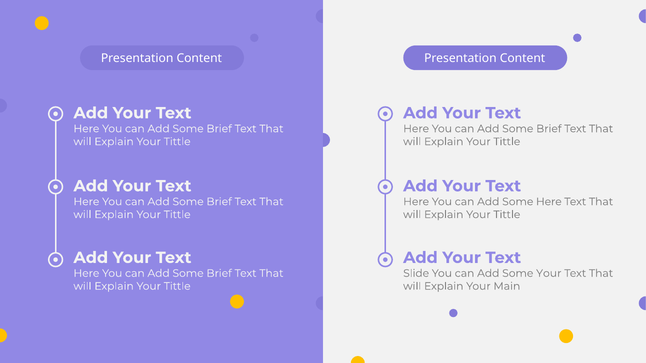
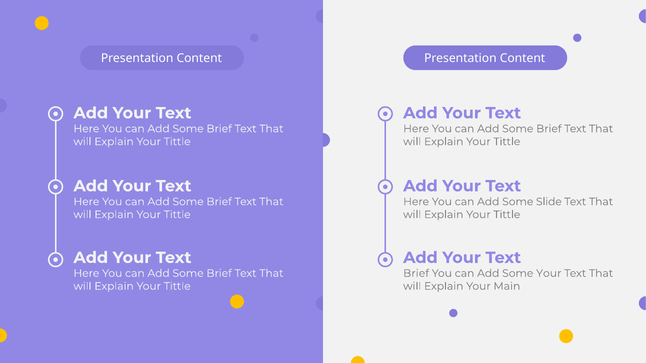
Some Here: Here -> Slide (549, 202)
Slide: Slide -> Brief (416, 274)
